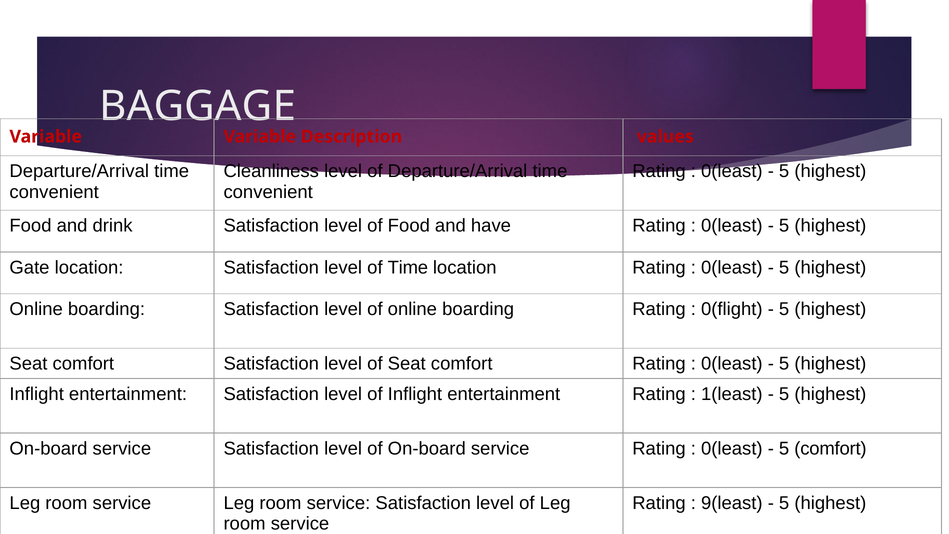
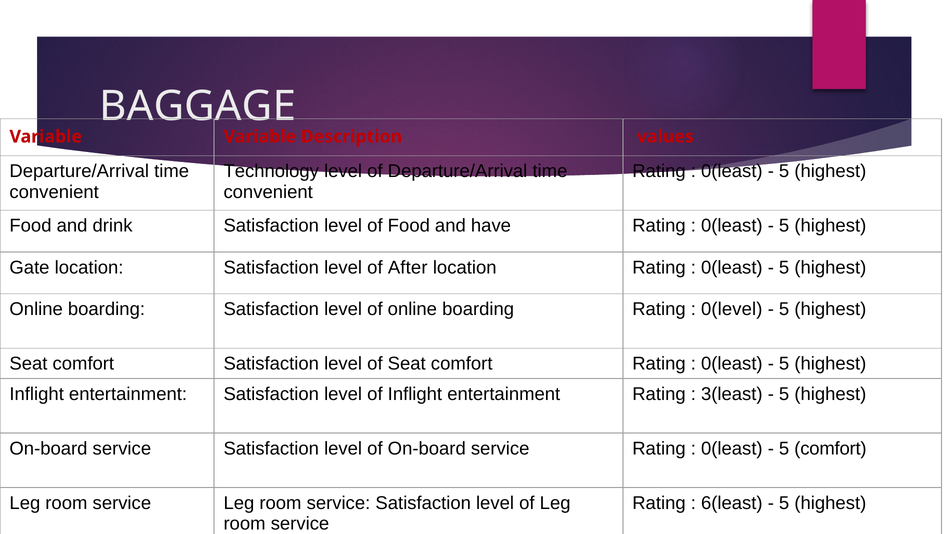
Cleanliness: Cleanliness -> Technology (271, 171)
of Time: Time -> After (408, 267)
0(flight: 0(flight -> 0(level (732, 309)
1(least: 1(least -> 3(least (732, 394)
9(least: 9(least -> 6(least (732, 503)
